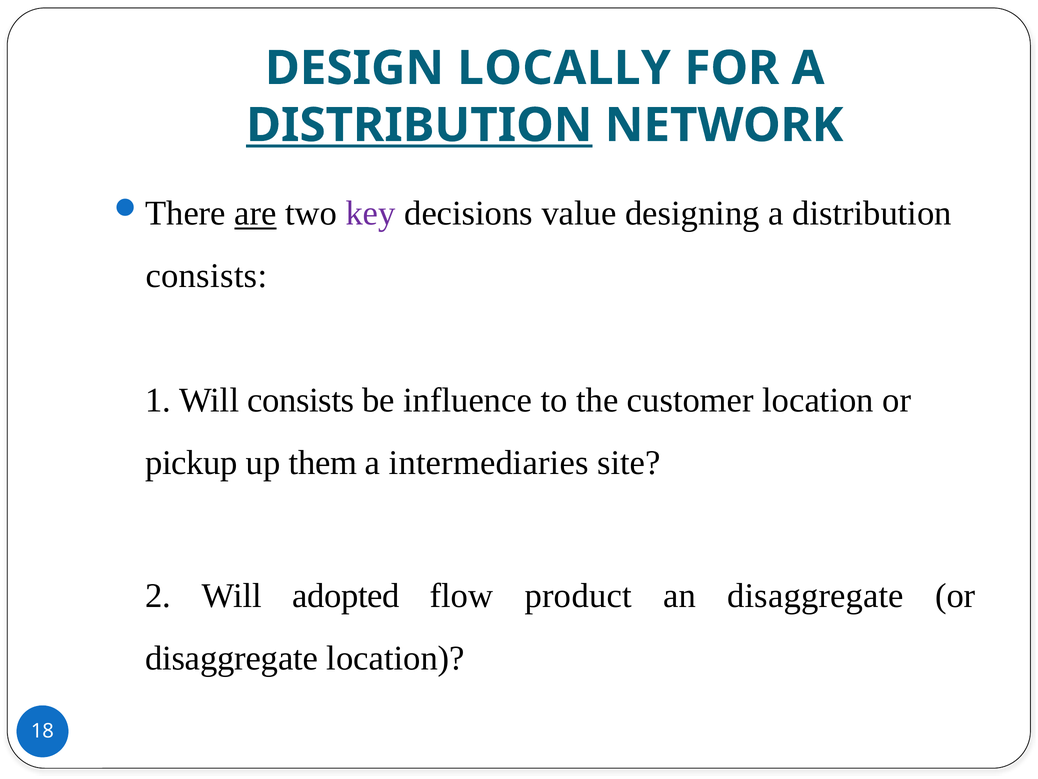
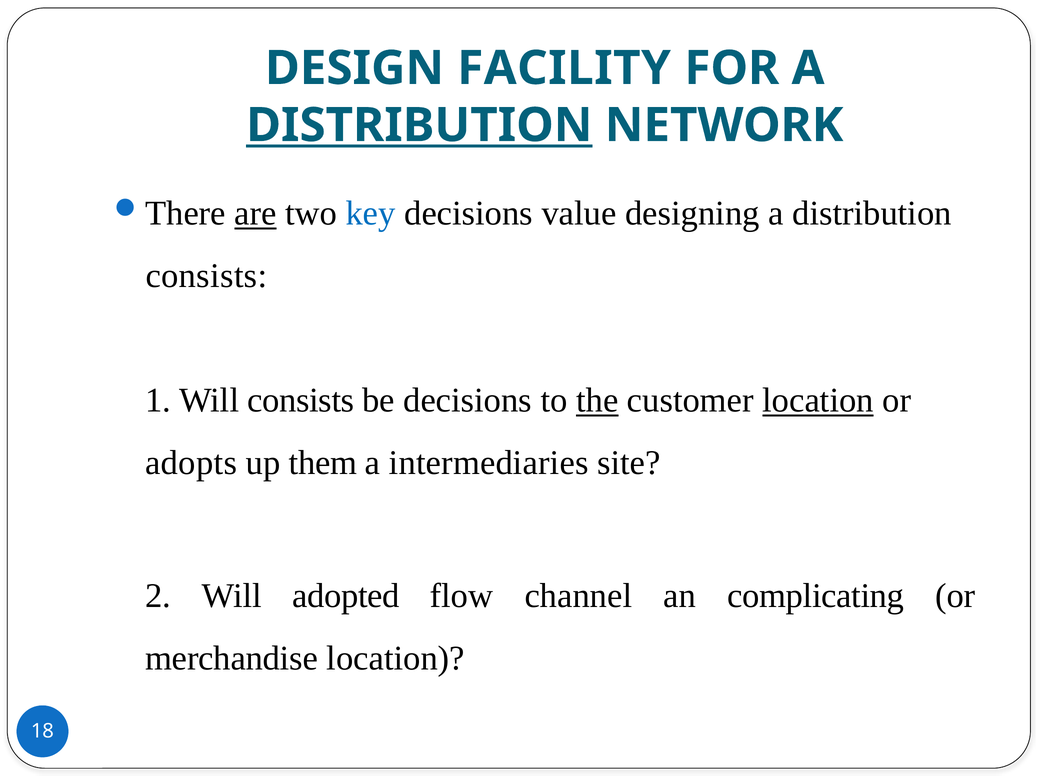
LOCALLY: LOCALLY -> FACILITY (564, 68)
key colour: purple -> blue (371, 213)
be influence: influence -> decisions (468, 400)
the underline: none -> present (597, 400)
location underline: none -> present (818, 400)
pickup: pickup -> adopts (191, 463)
product: product -> channel (578, 595)
an disaggregate: disaggregate -> complicating (816, 595)
disaggregate: disaggregate -> merchandise (232, 658)
